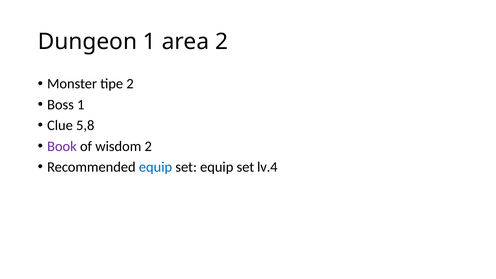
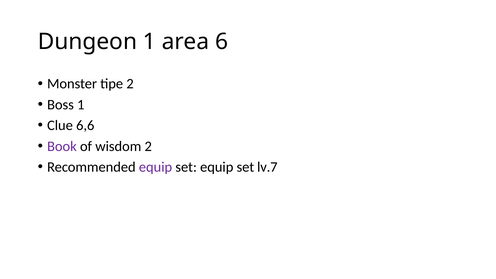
area 2: 2 -> 6 (222, 42)
5,8: 5,8 -> 6,6 (85, 125)
equip colour: blue -> purple (156, 167)
lv.4: lv.4 -> lv.7 (267, 167)
